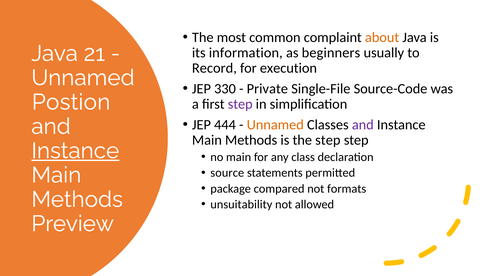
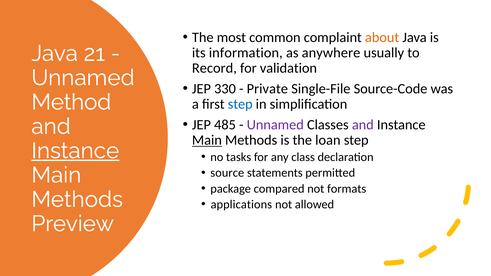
beginners: beginners -> anywhere (331, 53)
execution: execution -> validation (288, 68)
Postion: Postion -> Method (71, 102)
step colour: purple -> blue (240, 104)
444: 444 -> 485 (225, 125)
Unnamed colour: orange -> purple (275, 125)
Main underline: none -> present (207, 140)
the step: step -> loan (328, 140)
no main: main -> tasks (239, 157)
unsuitability: unsuitability -> applications (241, 205)
